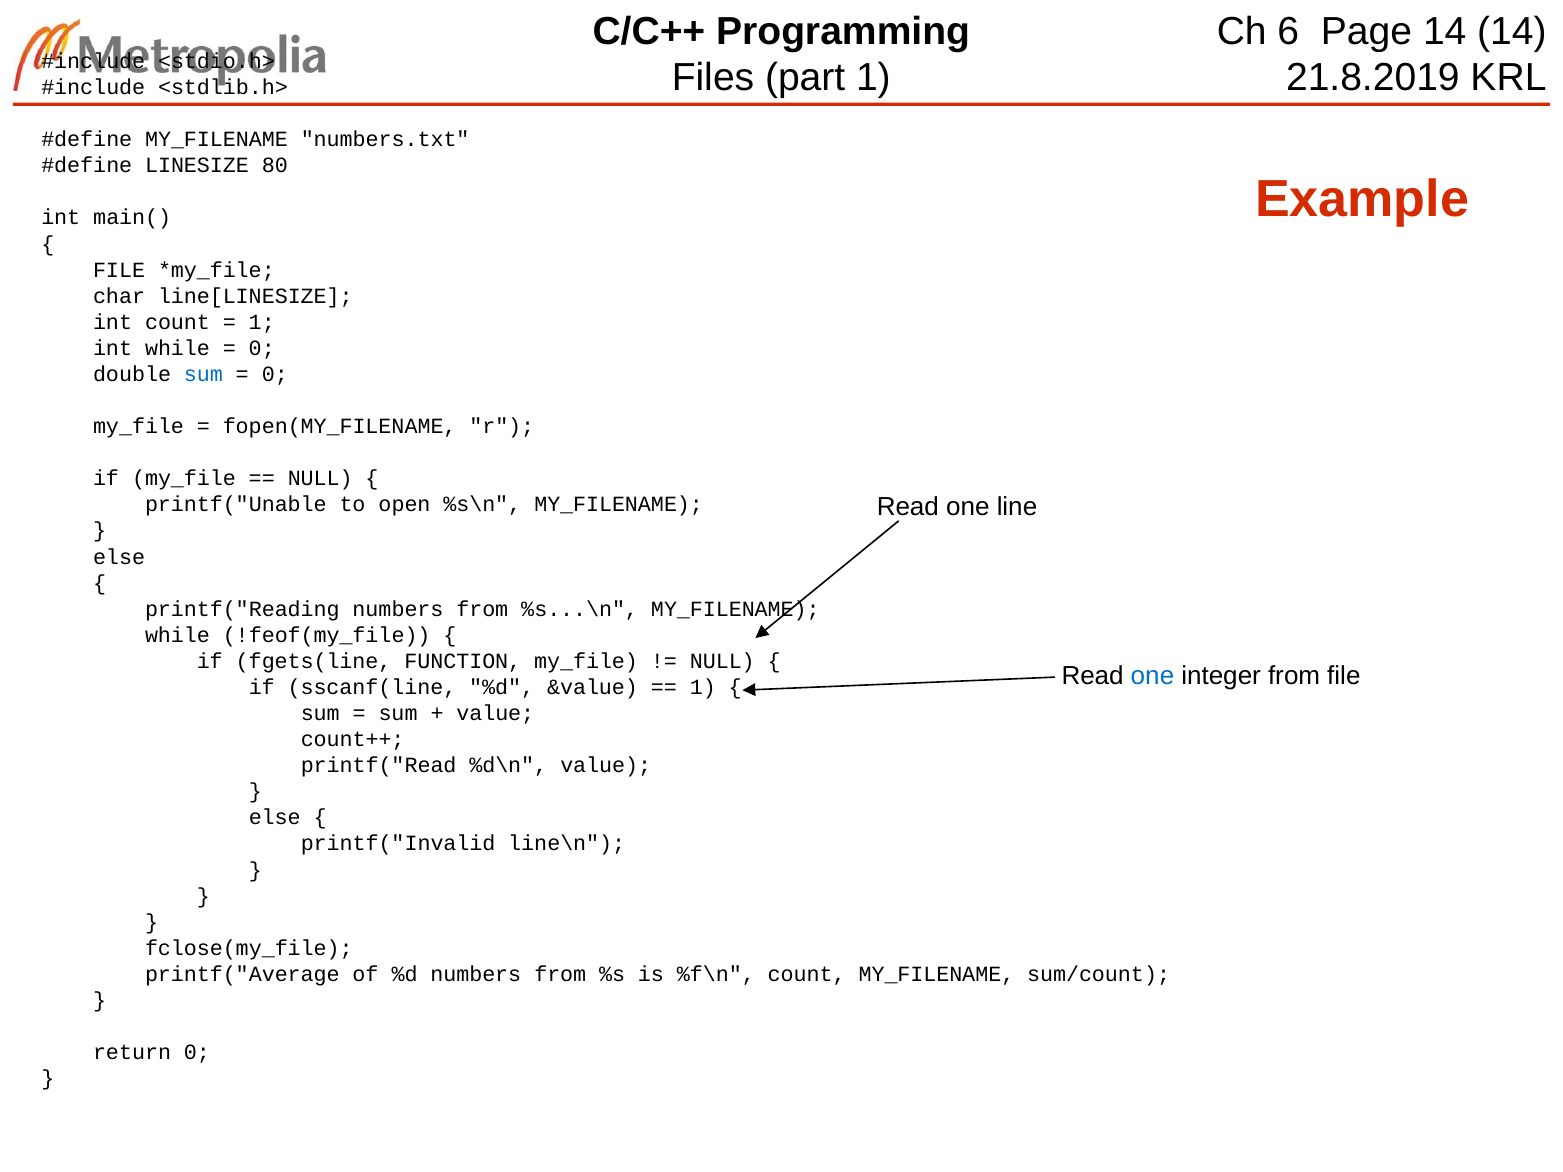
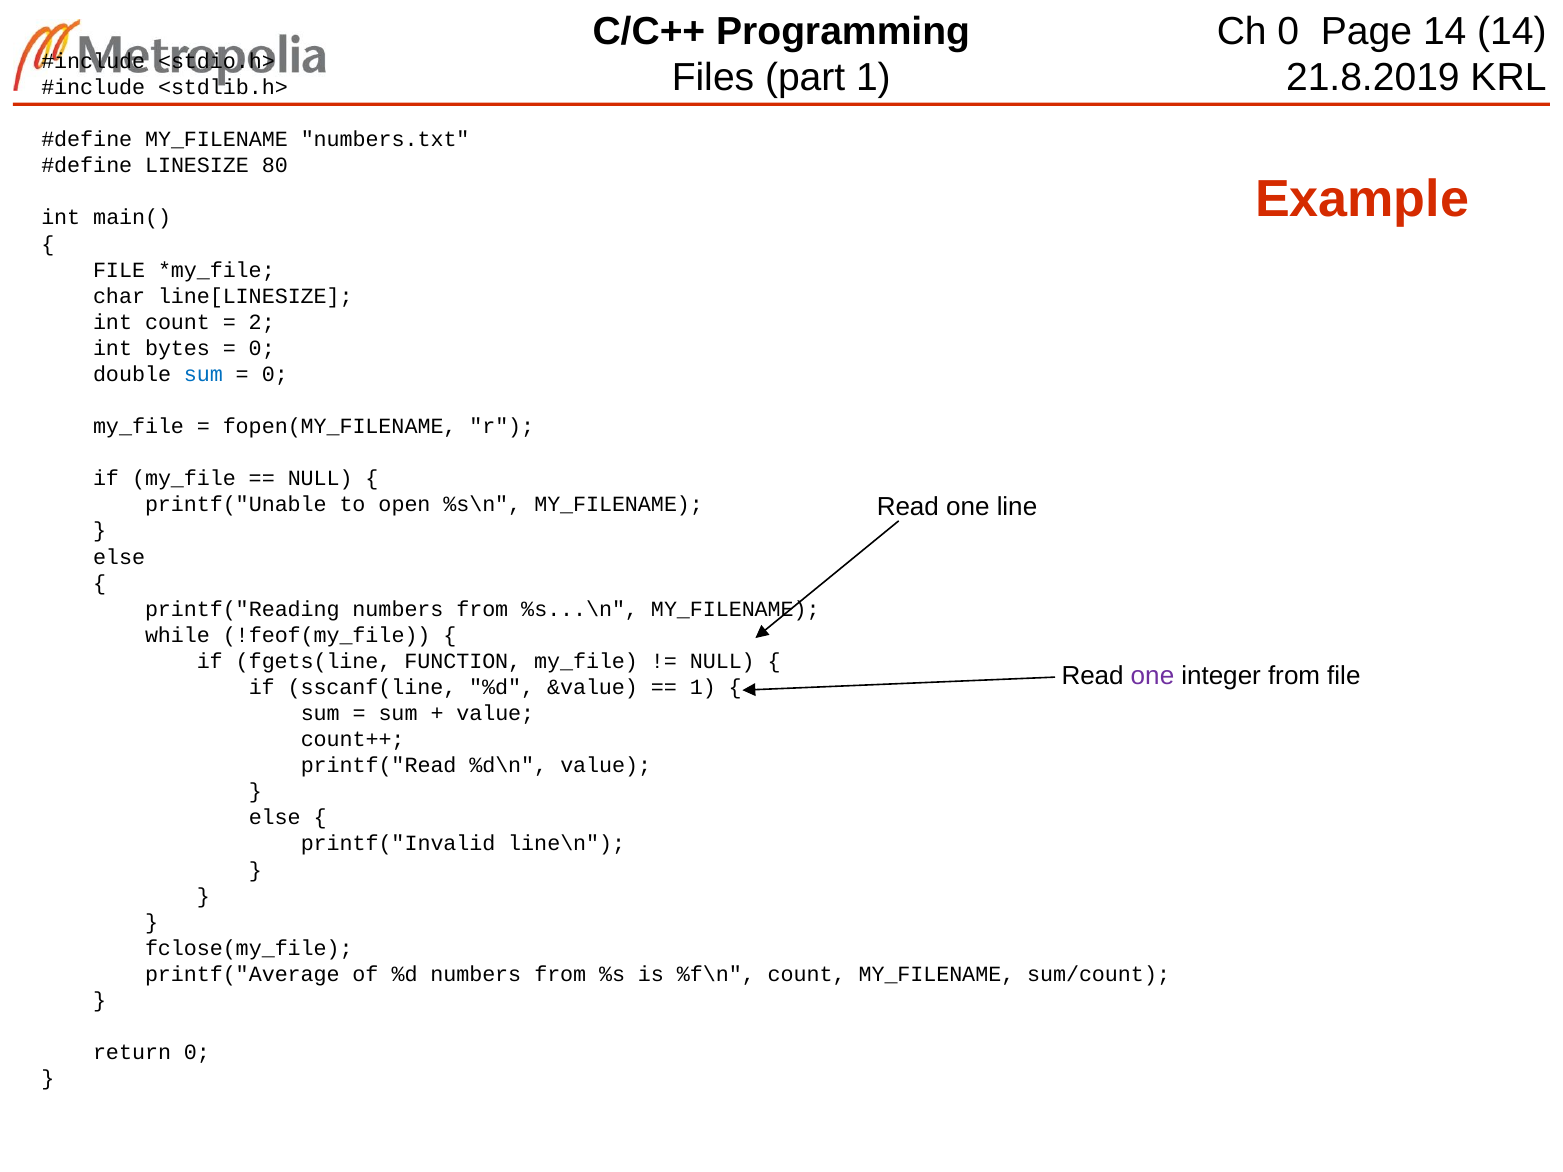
6: 6 -> 0 (1288, 31)
1: 1 -> 2 (262, 322)
int while: while -> bytes (178, 348)
one colour: blue -> purple (1152, 676)
